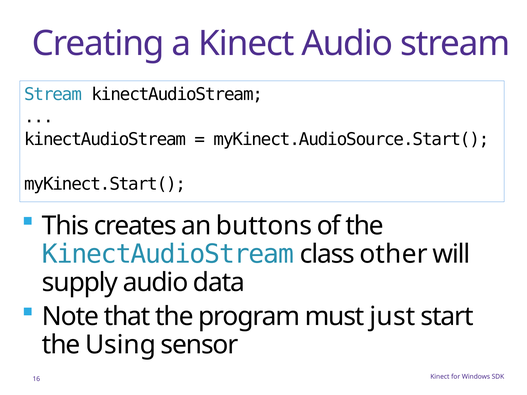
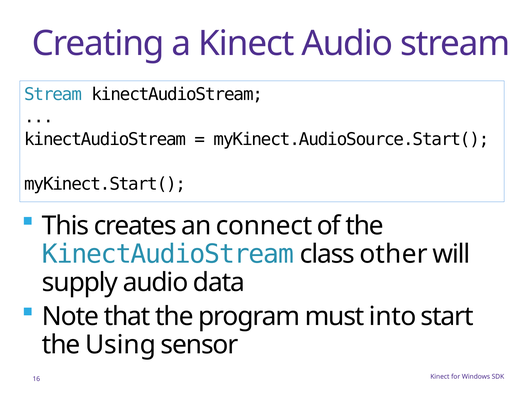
buttons: buttons -> connect (264, 226)
just: just -> into (393, 317)
